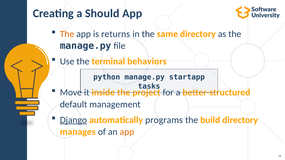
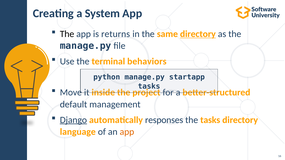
Should: Should -> System (102, 13)
The colour: orange -> black (67, 34)
directory underline: none -> present (198, 34)
programs: programs -> responses (164, 120)
the build: build -> tasks (210, 120)
manages: manages -> language (78, 132)
